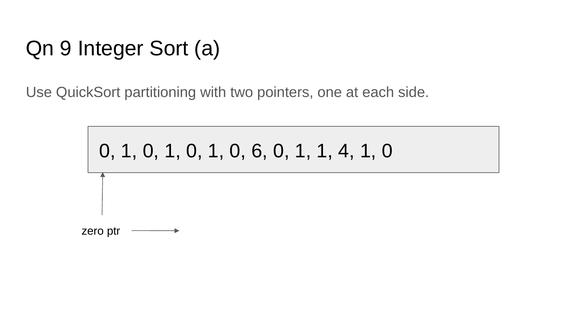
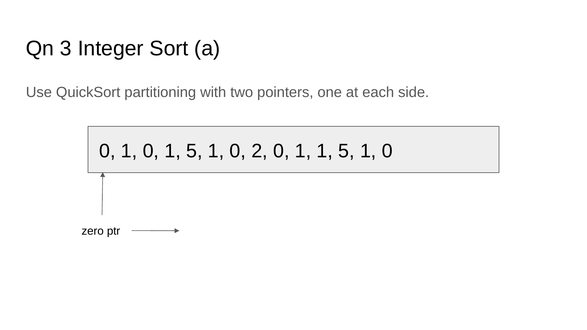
9: 9 -> 3 (66, 49)
0: 0 -> 5 (194, 151)
6: 6 -> 2 (260, 151)
1 1 4: 4 -> 5 (346, 151)
